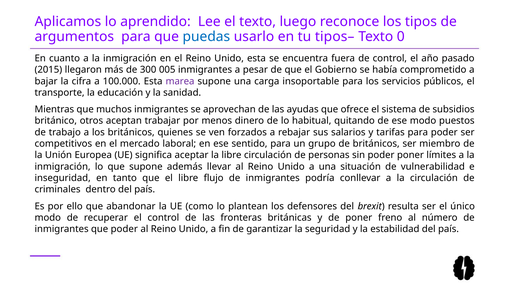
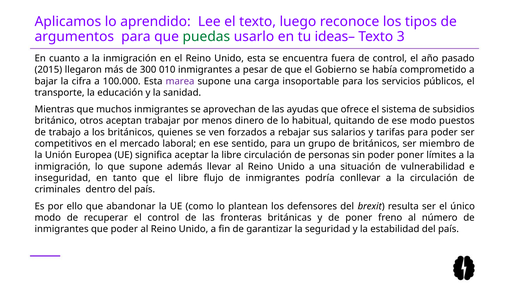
puedas colour: blue -> green (206, 36)
tipos–: tipos– -> ideas– (335, 36)
0: 0 -> 3 (401, 36)
005: 005 -> 010 (167, 70)
